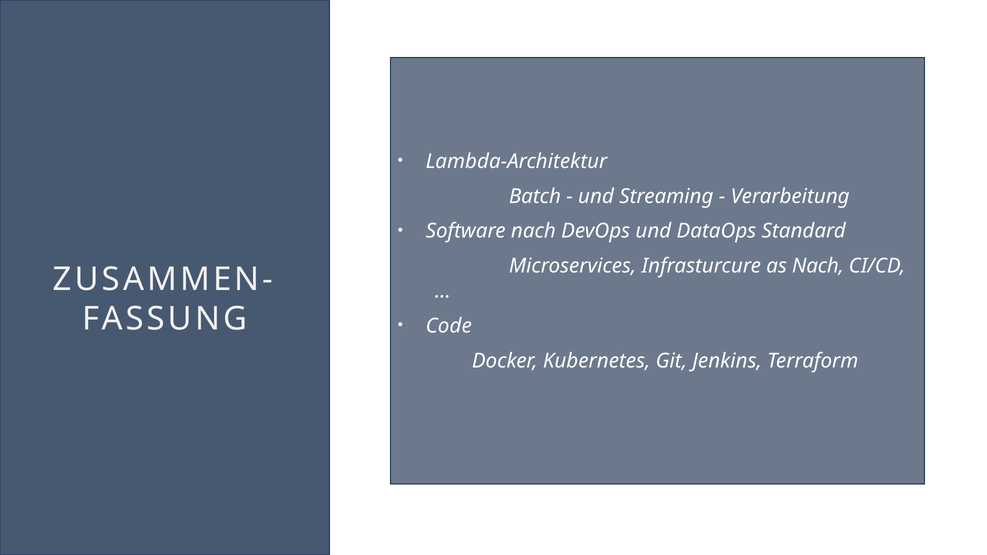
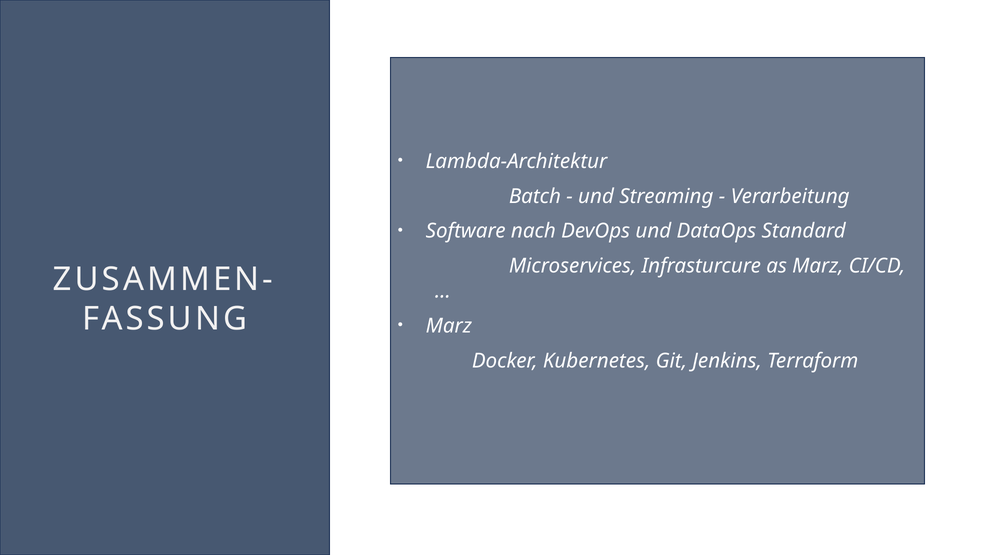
as Nach: Nach -> Marz (818, 266)
Code: Code -> Marz (449, 326)
